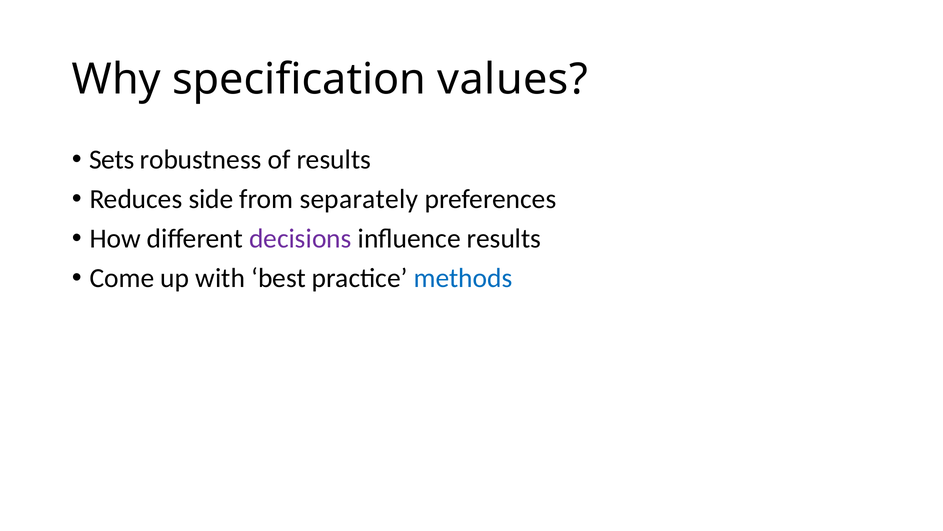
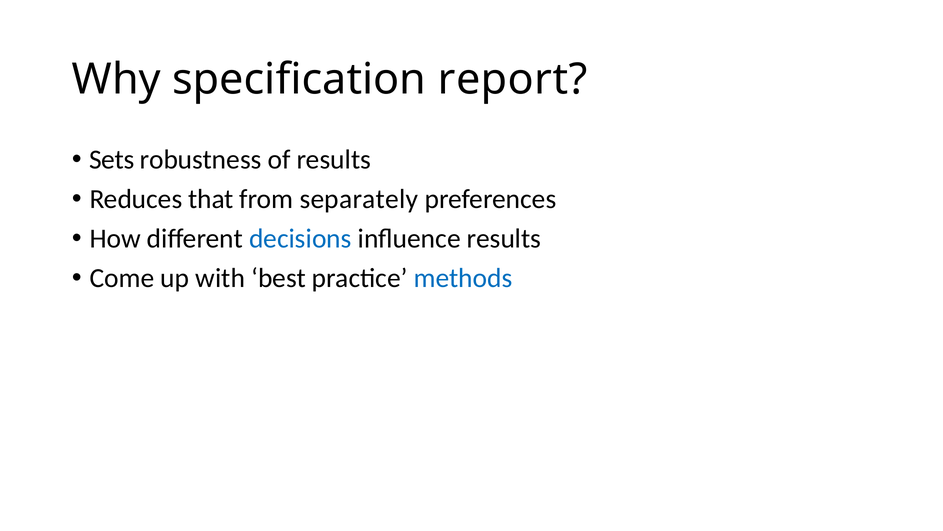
values: values -> report (513, 79)
side: side -> that (211, 199)
decisions colour: purple -> blue (300, 239)
